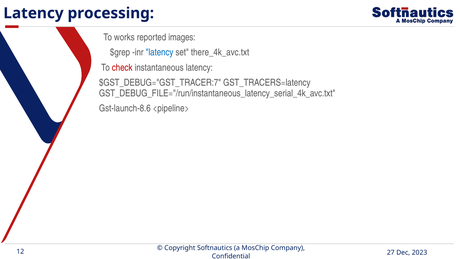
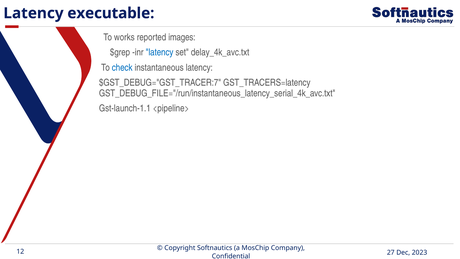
processing: processing -> executable (111, 13)
there_4k_avc.txt: there_4k_avc.txt -> delay_4k_avc.txt (220, 52)
check colour: red -> blue (122, 68)
Gst-launch-8.6: Gst-launch-8.6 -> Gst-launch-1.1 (125, 108)
